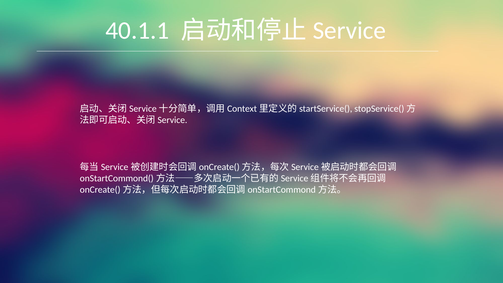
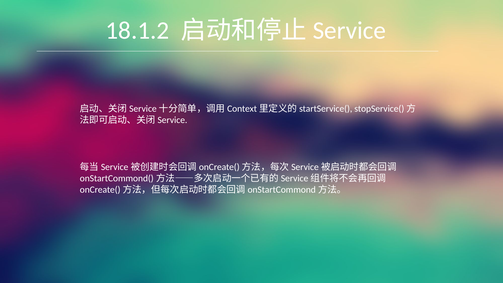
40.1.1: 40.1.1 -> 18.1.2 (137, 31)
